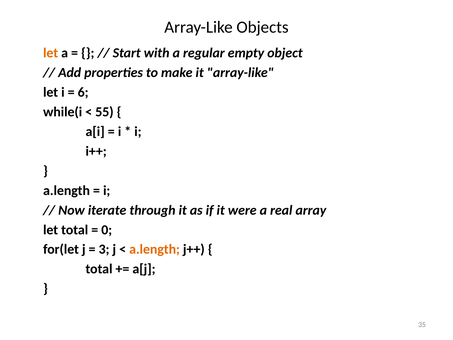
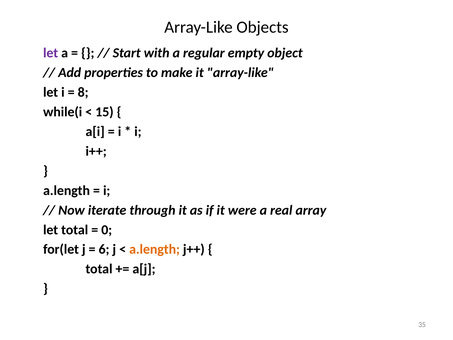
let colour: orange -> purple (51, 53)
6: 6 -> 8 (83, 92)
55: 55 -> 15 (104, 112)
3: 3 -> 6 (104, 249)
